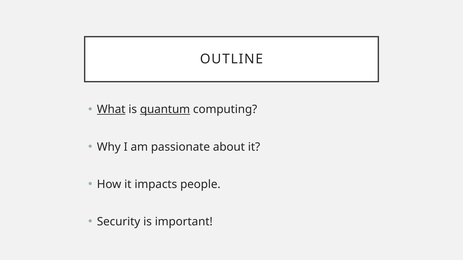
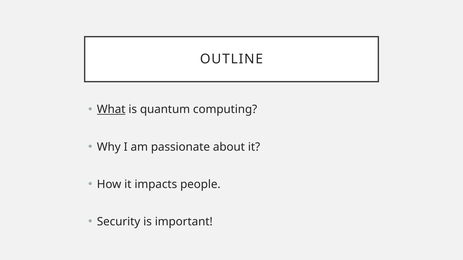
quantum underline: present -> none (165, 110)
